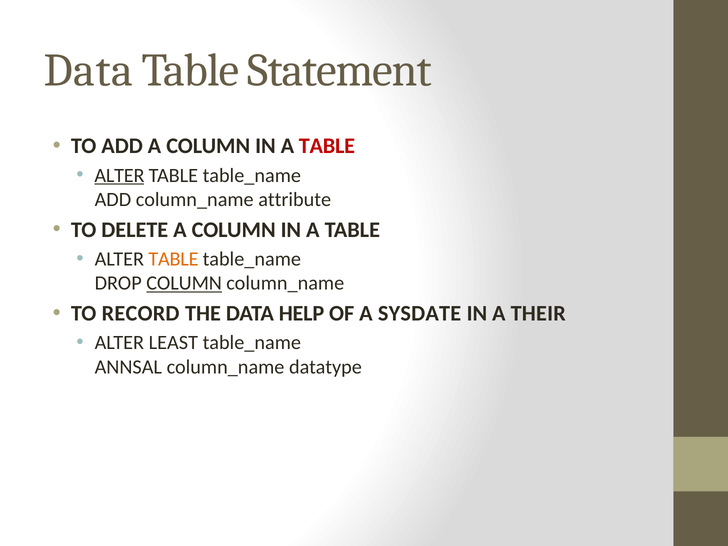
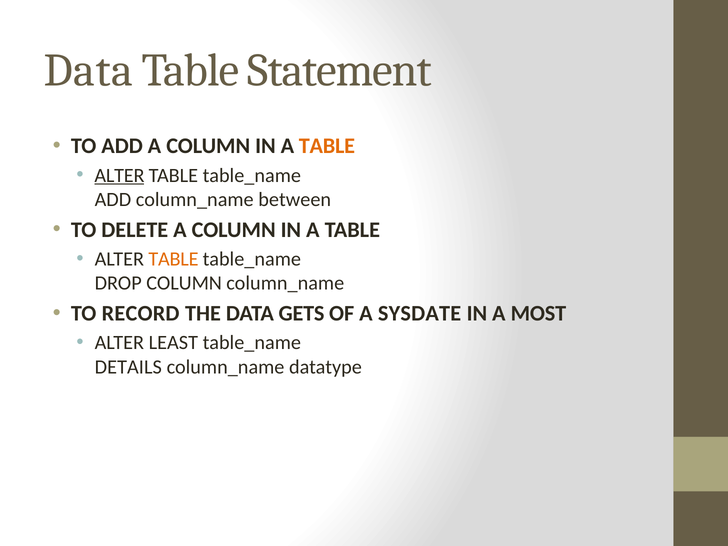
TABLE colour: red -> orange (327, 146)
attribute: attribute -> between (295, 200)
COLUMN underline: present -> none (184, 283)
HELP: HELP -> GETS (302, 313)
THEIR: THEIR -> MOST (538, 313)
ANNSAL: ANNSAL -> DETAILS (128, 367)
